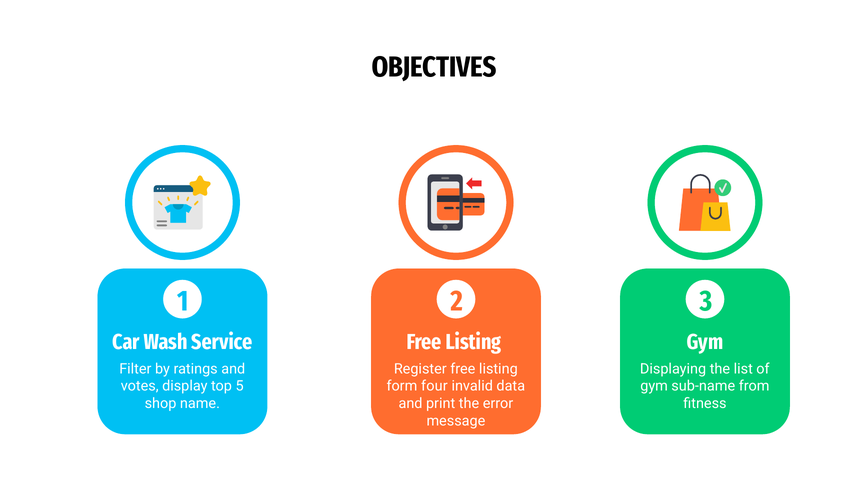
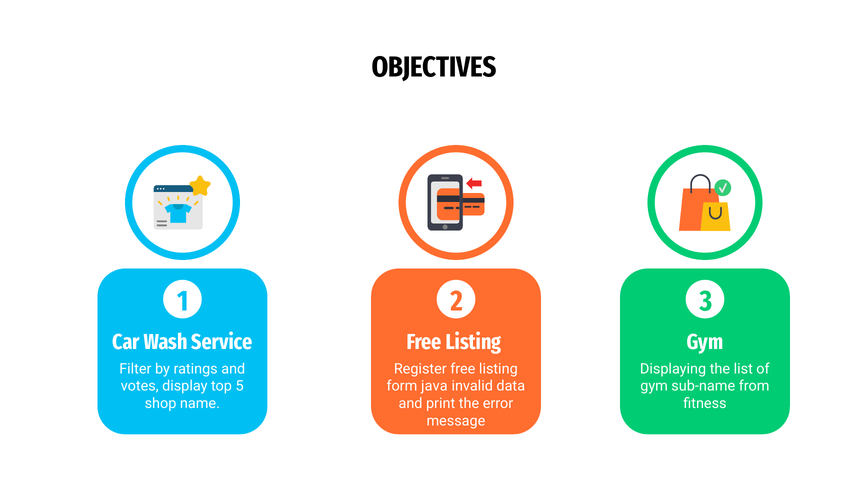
four: four -> java (434, 386)
